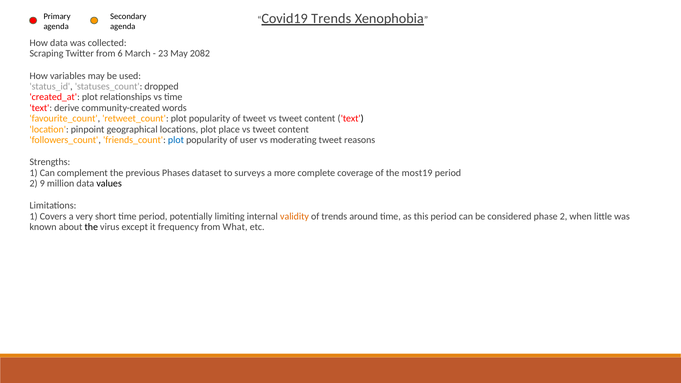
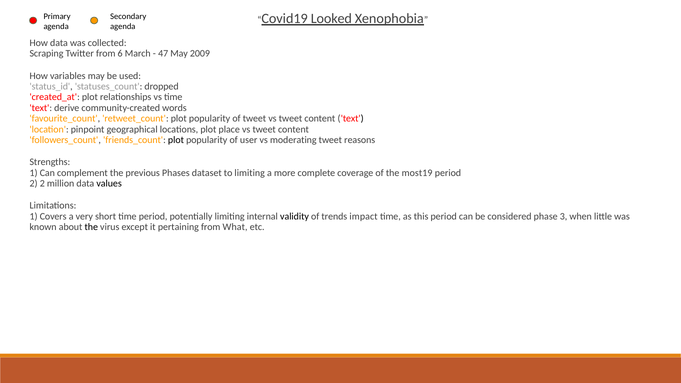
Covid19 Trends: Trends -> Looked (331, 19)
23: 23 -> 47 (163, 54)
2082: 2082 -> 2009 (200, 54)
plot colour: blue -> black (176, 140)
to surveys: surveys -> limiting (250, 173)
2 9: 9 -> 2 (42, 184)
validity colour: orange -> black (294, 216)
around: around -> impact (364, 216)
phase 2: 2 -> 3 (564, 216)
frequency: frequency -> pertaining (178, 227)
